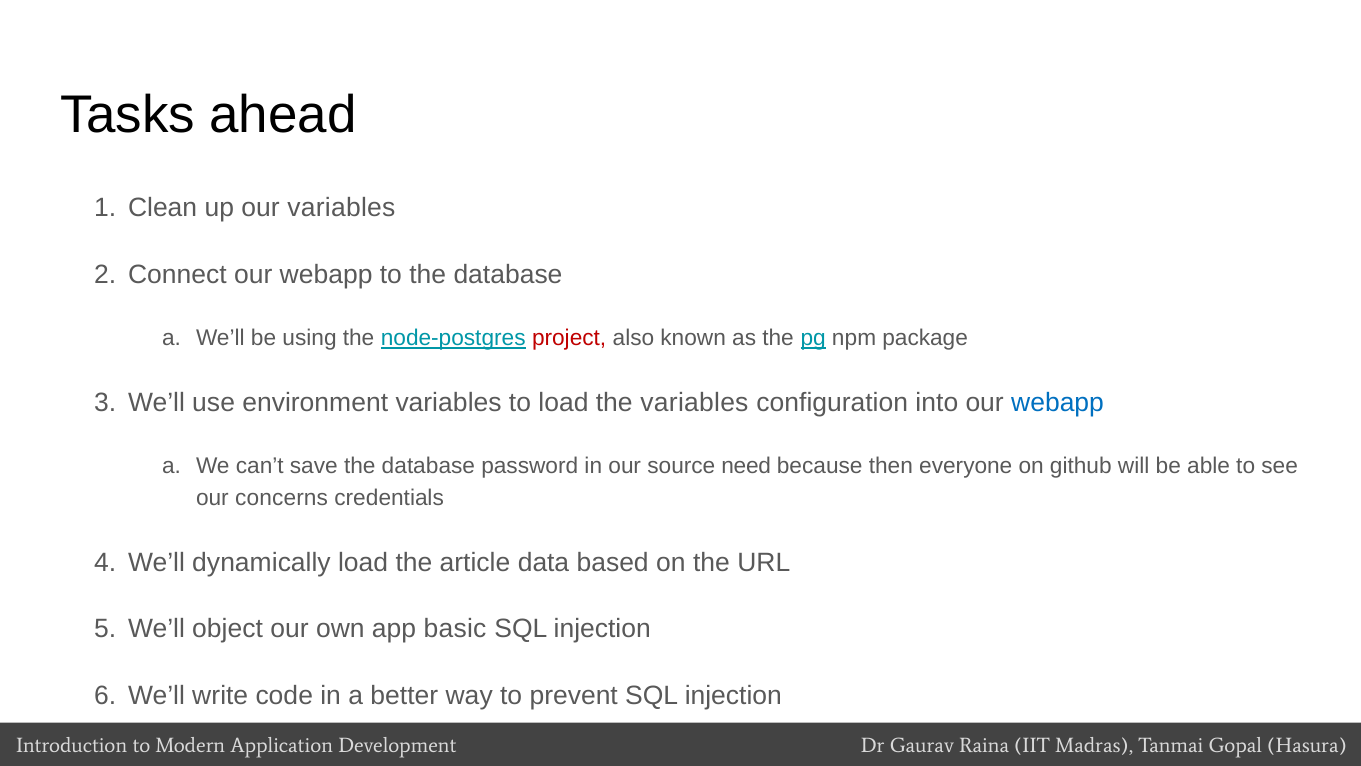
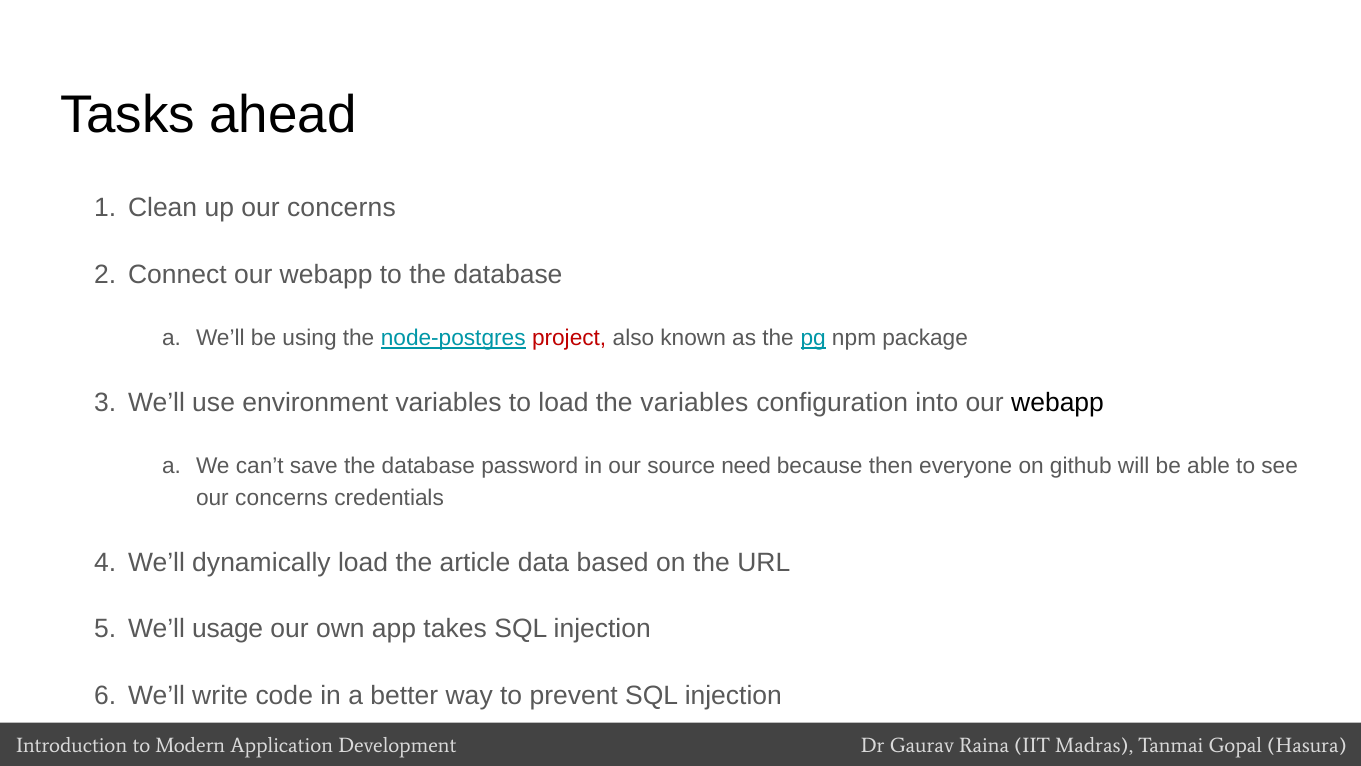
up our variables: variables -> concerns (341, 208)
webapp colour: blue -> black (1058, 403)
object: object -> usage (228, 629)
basic: basic -> takes (455, 629)
